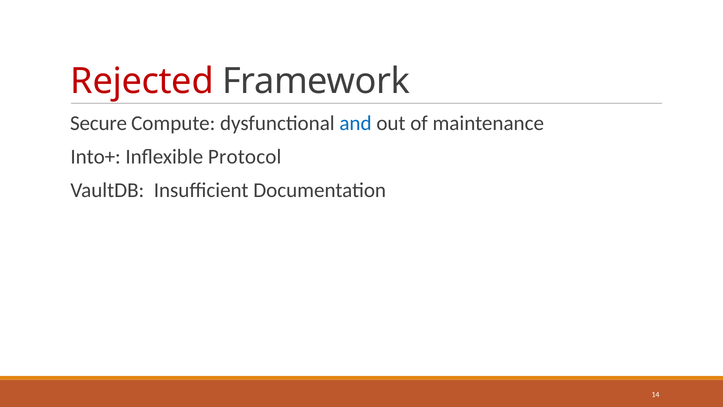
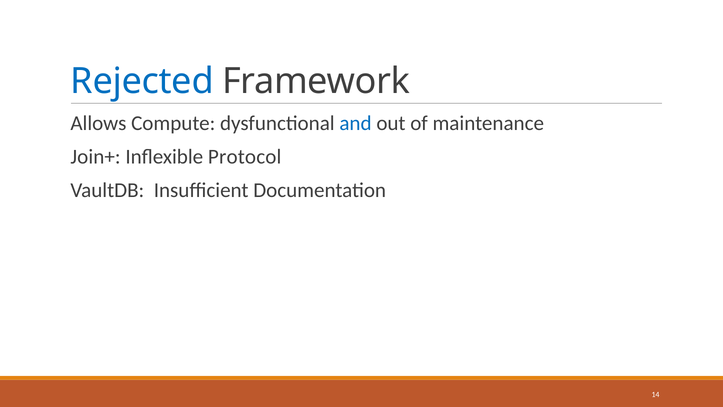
Rejected colour: red -> blue (142, 81)
Secure: Secure -> Allows (98, 123)
Into+: Into+ -> Join+ (96, 157)
